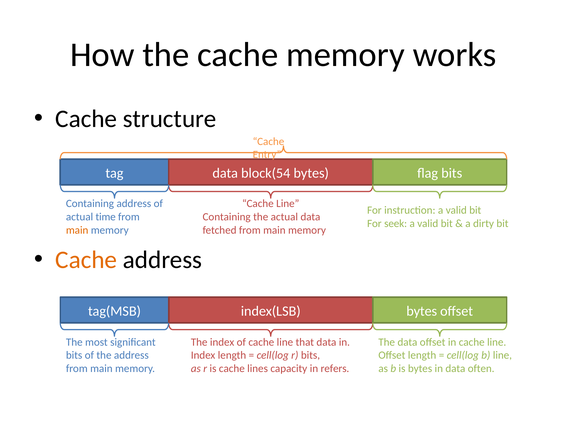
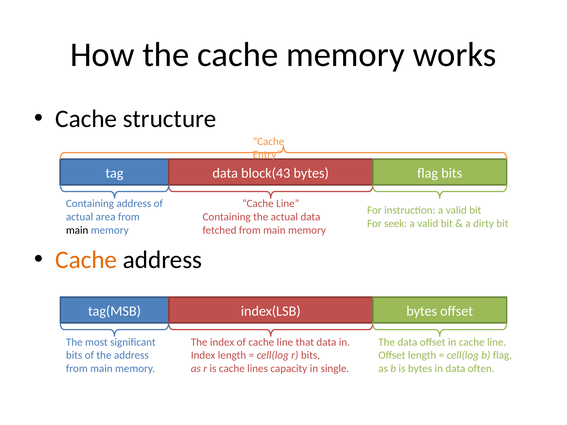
block(54: block(54 -> block(43 (266, 173)
time: time -> area (106, 217)
main colour: orange -> black (77, 230)
b line: line -> flag (502, 355)
refers: refers -> single (335, 369)
